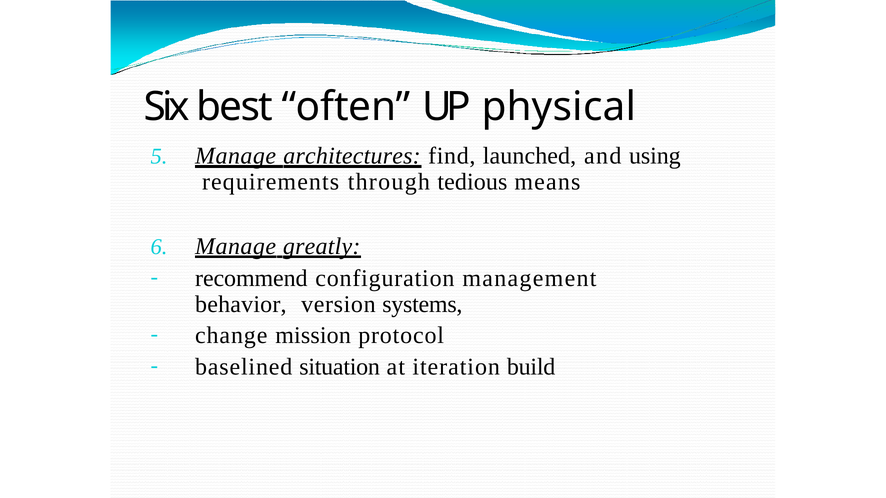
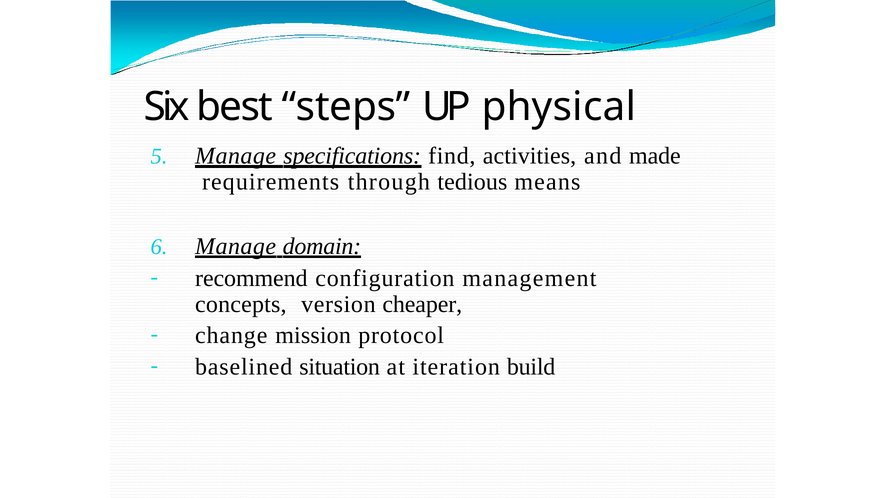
often: often -> steps (346, 107)
architectures: architectures -> specifications (352, 156)
launched: launched -> activities (530, 156)
using: using -> made (655, 156)
greatly: greatly -> domain (322, 246)
behavior: behavior -> concepts (241, 304)
systems: systems -> cheaper (422, 304)
